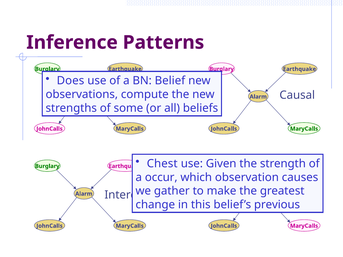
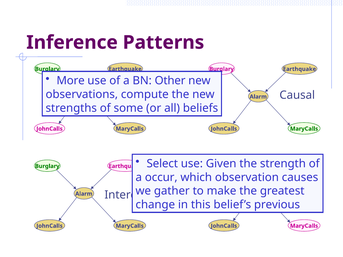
Does: Does -> More (71, 81)
Belief: Belief -> Other (170, 81)
Chest: Chest -> Select (162, 164)
